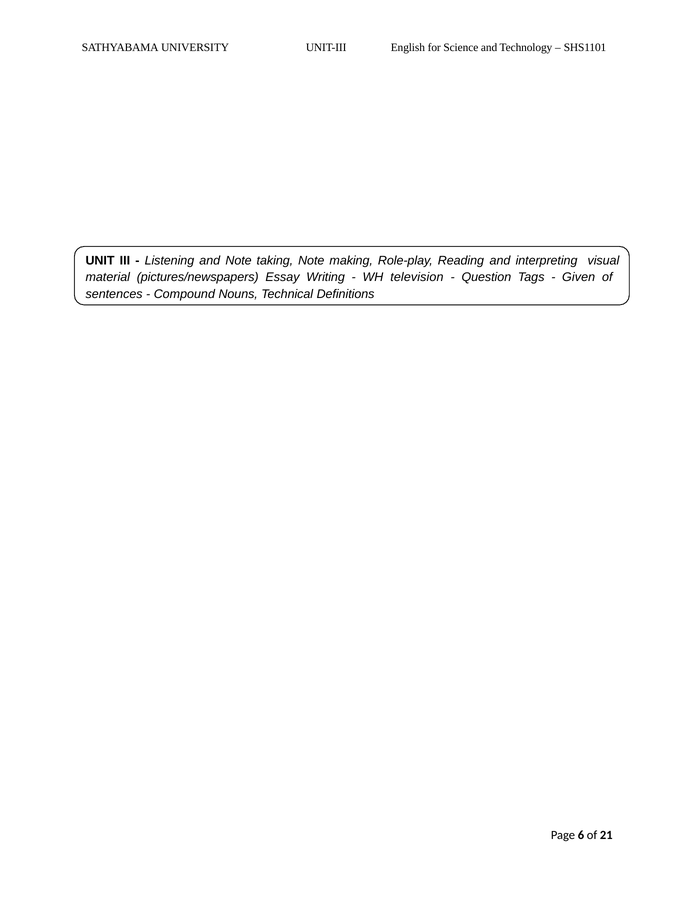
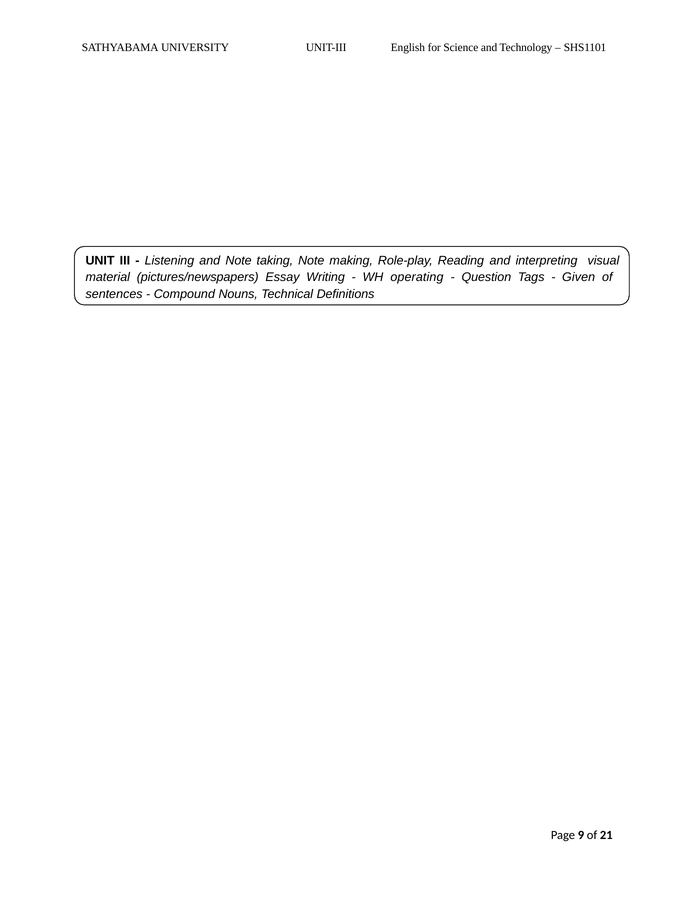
television: television -> operating (417, 277)
6: 6 -> 9 (581, 835)
